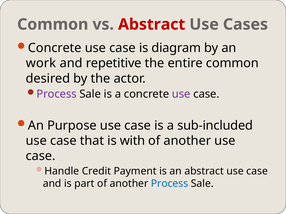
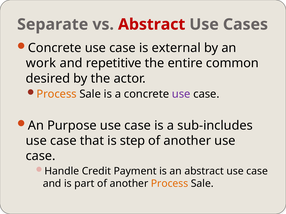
Common: Common -> Separate (53, 24)
diagram: diagram -> external (176, 48)
Process colour: purple -> orange (57, 94)
sub-included: sub-included -> sub-includes (215, 126)
with: with -> step (132, 141)
Process colour: blue -> orange (170, 184)
